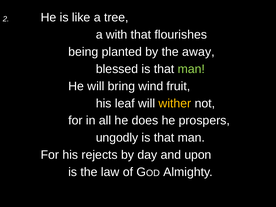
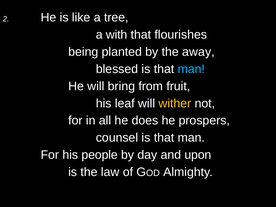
man colour: light green -> light blue (191, 69)
wind: wind -> from (151, 86)
ungodly: ungodly -> counsel (117, 138)
rejects: rejects -> people (100, 155)
